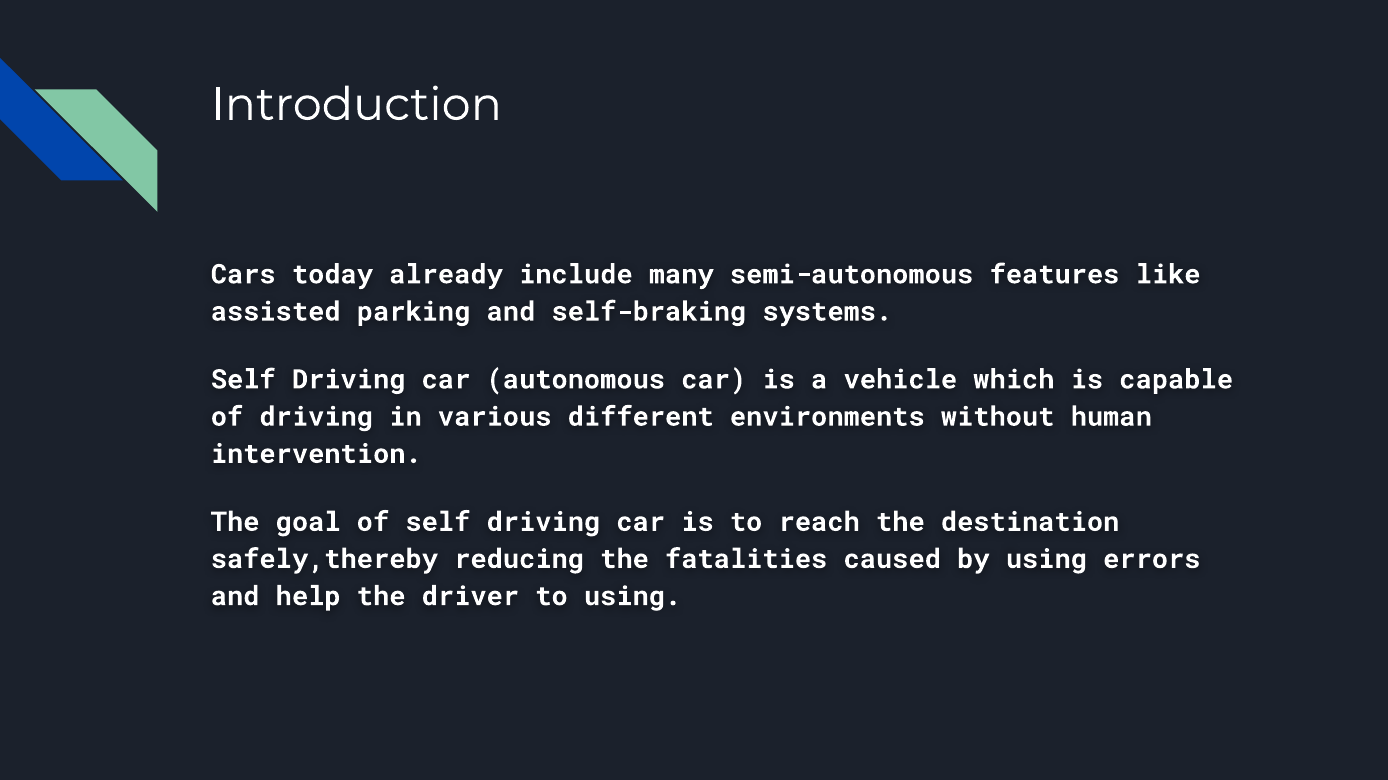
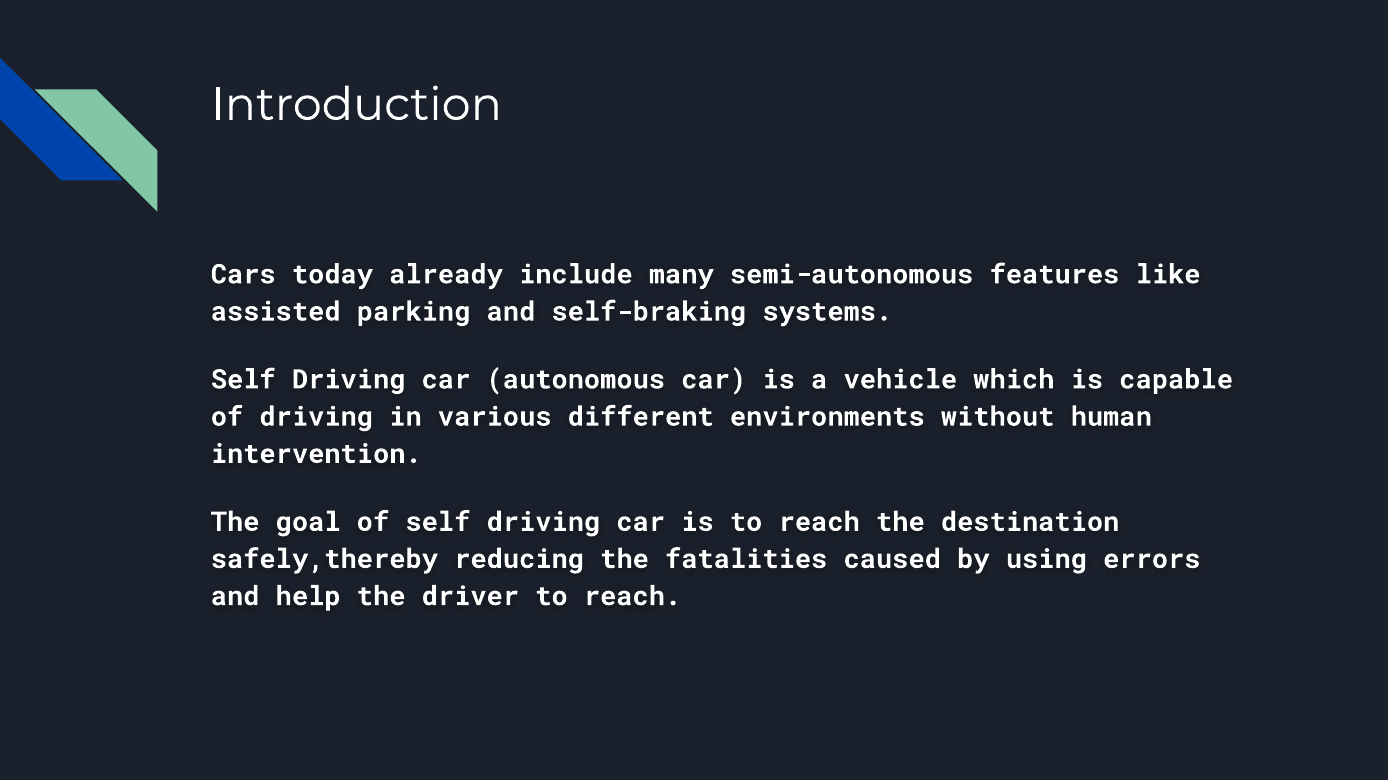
driver to using: using -> reach (633, 597)
